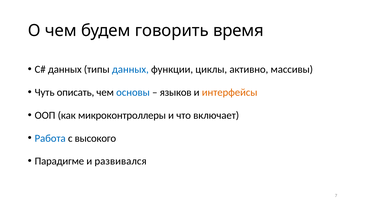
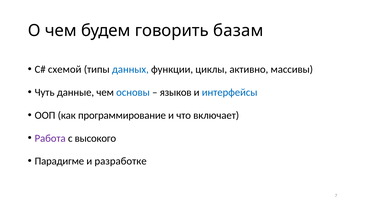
время: время -> базам (238, 31)
данных: данных -> схемой (65, 70)
описать: описать -> данные (75, 93)
интерфейсы colour: orange -> blue (230, 93)
микроконтроллеры: микроконтроллеры -> программирование (122, 116)
Работа colour: blue -> purple (50, 138)
развивался: развивался -> разработке (121, 161)
